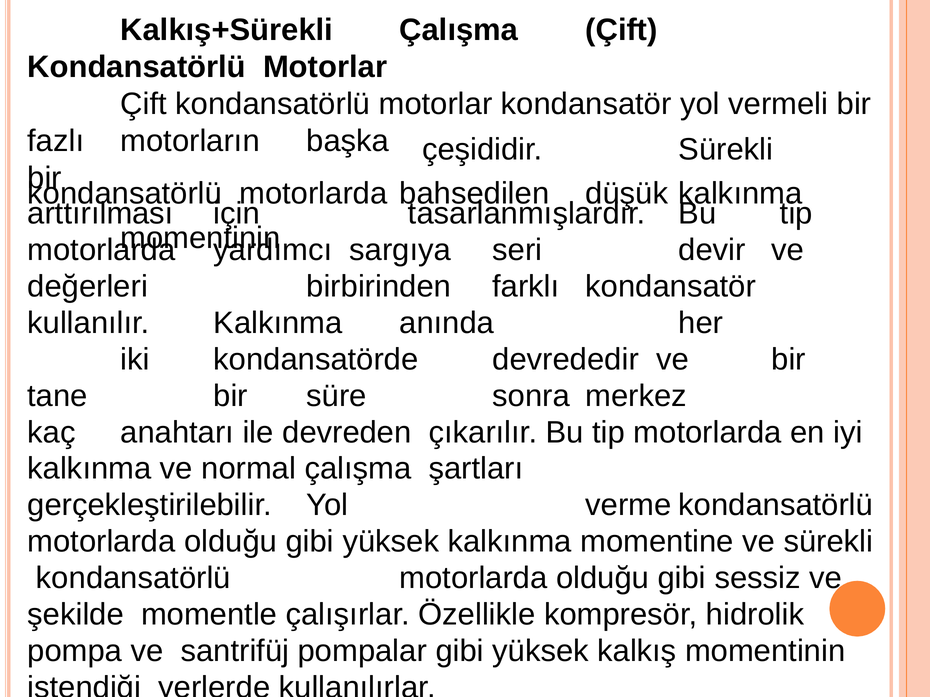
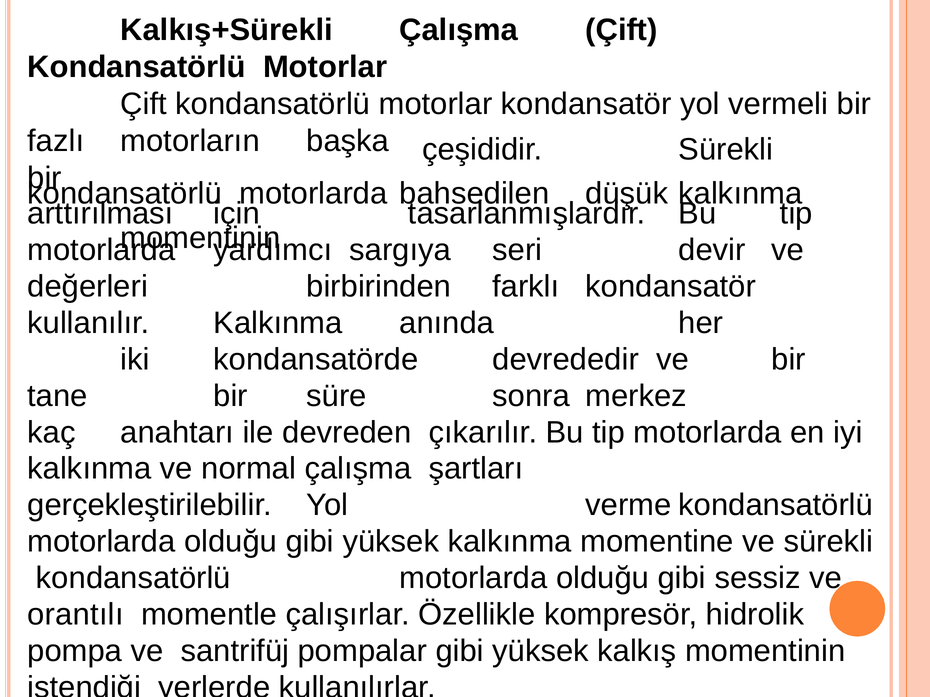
şekilde: şekilde -> orantılı (76, 615)
